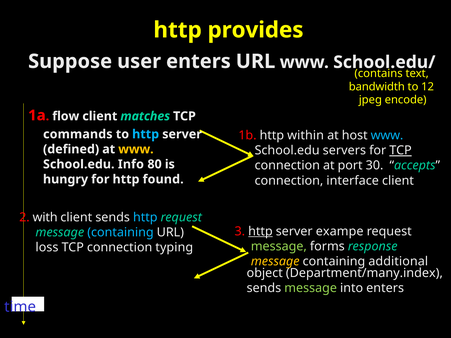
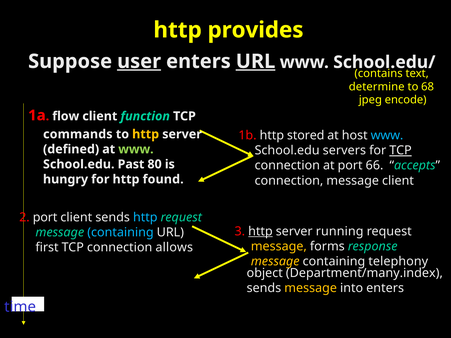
user underline: none -> present (139, 61)
URL underline: none -> present (256, 61)
bandwidth: bandwidth -> determine (377, 87)
12: 12 -> 68 (428, 87)
matches: matches -> function (145, 116)
within: within -> stored (306, 136)
http colour: light blue -> yellow (146, 134)
www colour: yellow -> light green (136, 149)
30: 30 -> 66 (375, 166)
Info: Info -> Past (131, 164)
connection interface: interface -> message (353, 181)
2 with: with -> port (45, 218)
exampe: exampe -> running (340, 231)
message colour: light green -> yellow (279, 246)
loss: loss -> first (47, 248)
typing: typing -> allows (174, 248)
additional: additional -> telephony (398, 262)
message colour: light green -> yellow (311, 288)
